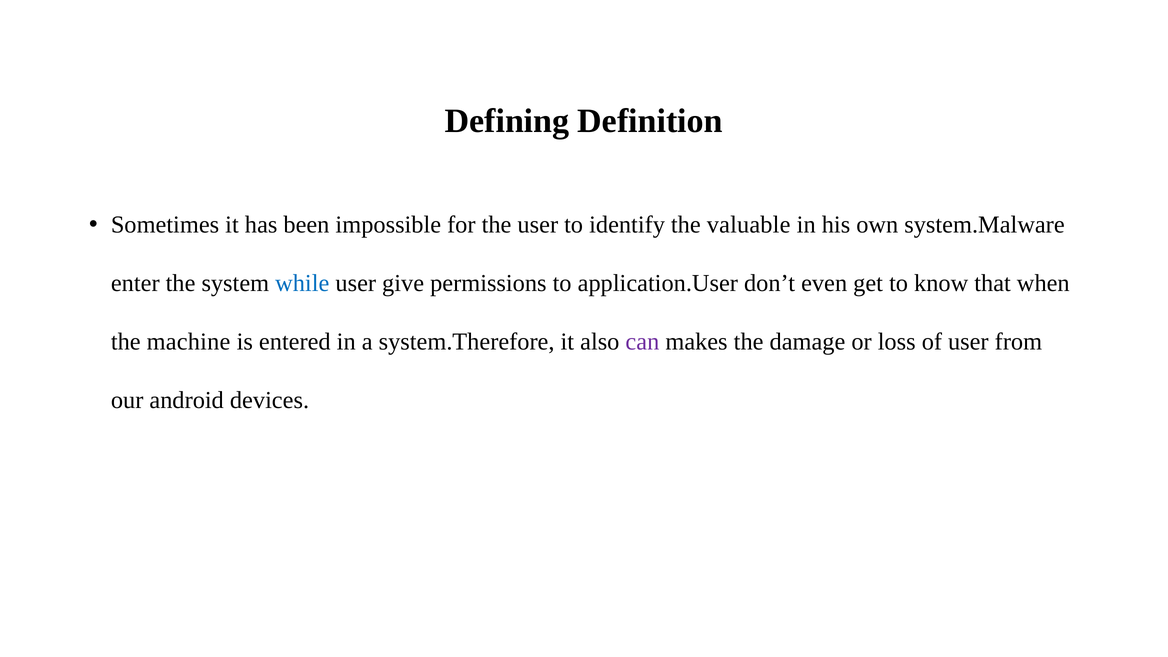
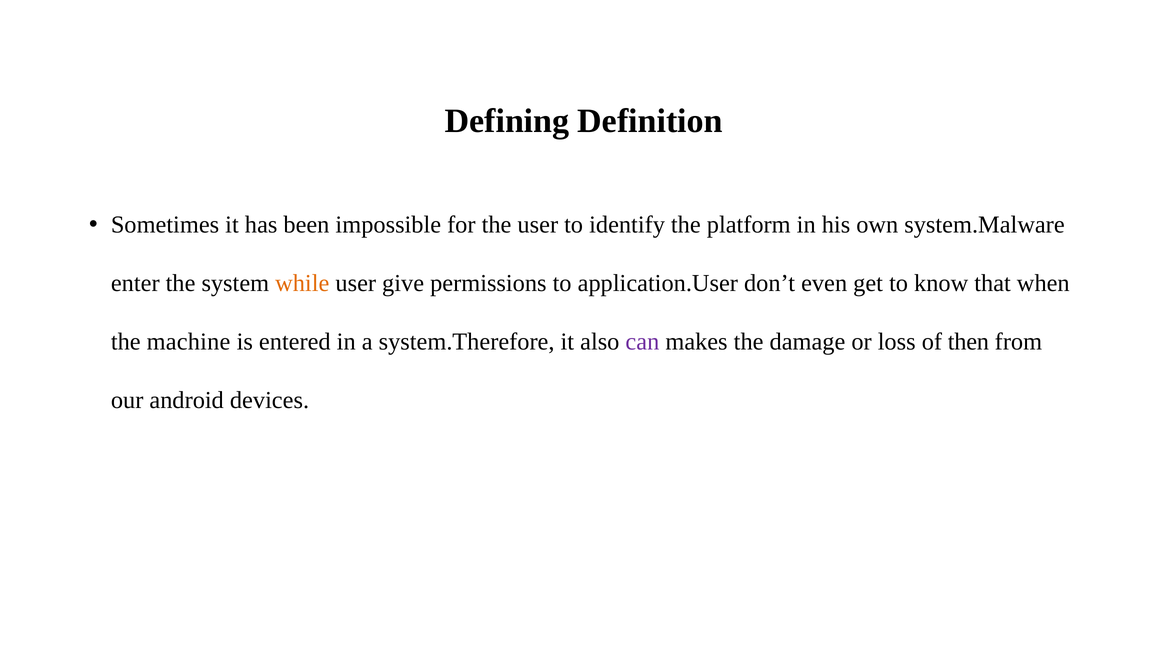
valuable: valuable -> platform (749, 225)
while colour: blue -> orange (302, 283)
of user: user -> then (968, 342)
